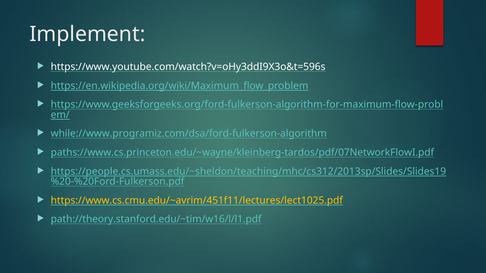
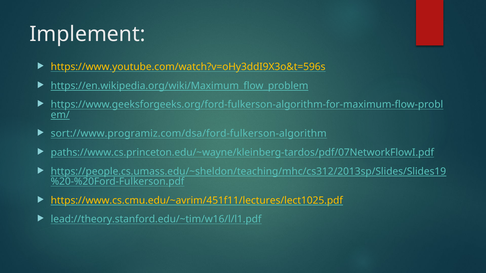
https://www.youtube.com/watch?v=oHy3ddI9X3o&t=596s colour: white -> yellow (188, 67)
while://www.programiz.com/dsa/ford-fulkerson-algorithm: while://www.programiz.com/dsa/ford-fulkerson-algorithm -> sort://www.programiz.com/dsa/ford-fulkerson-algorithm (189, 134)
path://theory.stanford.edu/~tim/w16/l/l1.pdf: path://theory.stanford.edu/~tim/w16/l/l1.pdf -> lead://theory.stanford.edu/~tim/w16/l/l1.pdf (156, 220)
